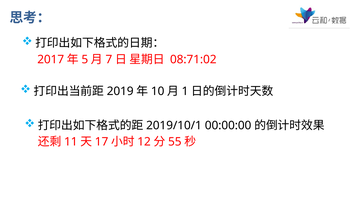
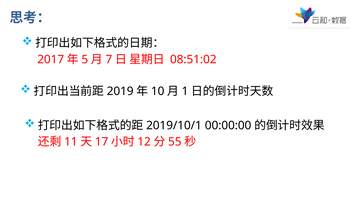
08:71:02: 08:71:02 -> 08:51:02 (193, 60)
